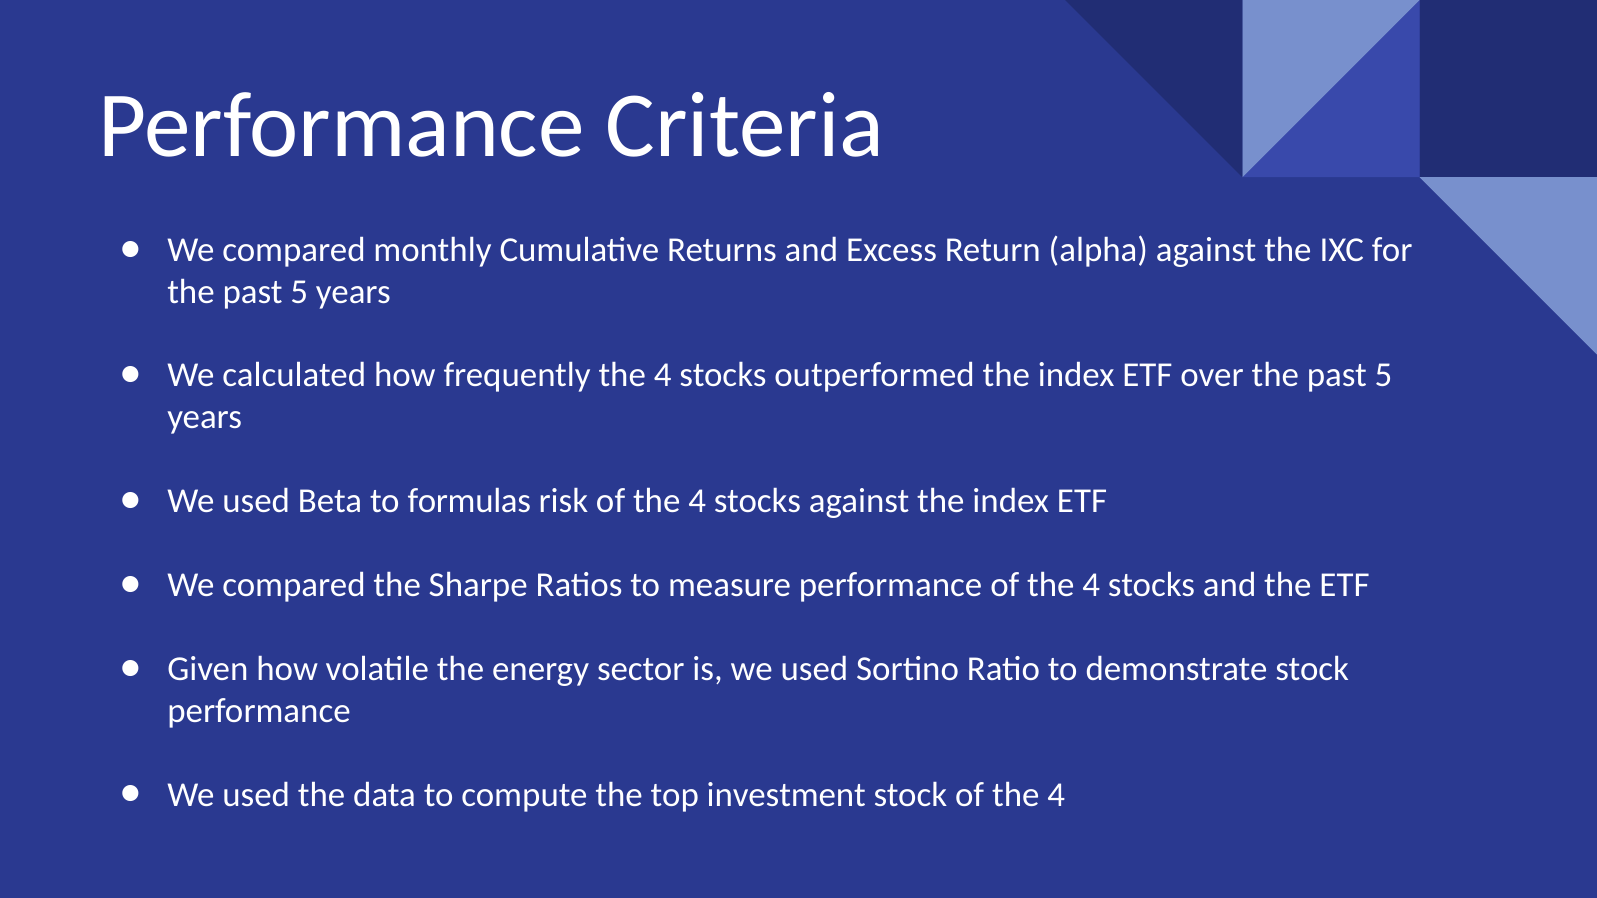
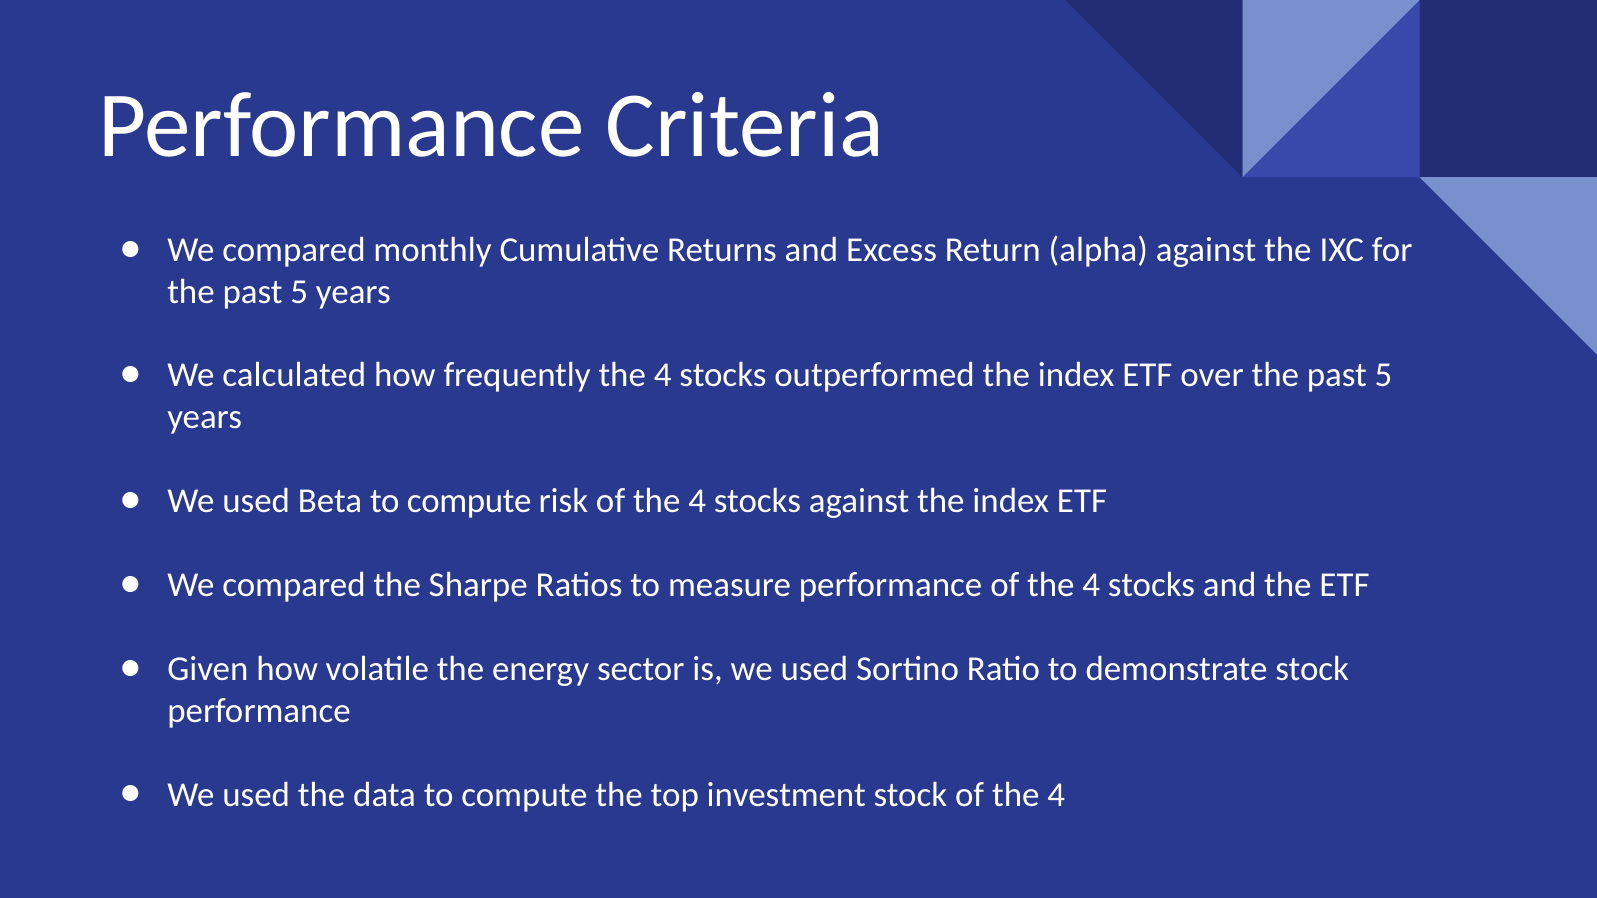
Beta to formulas: formulas -> compute (469, 501)
